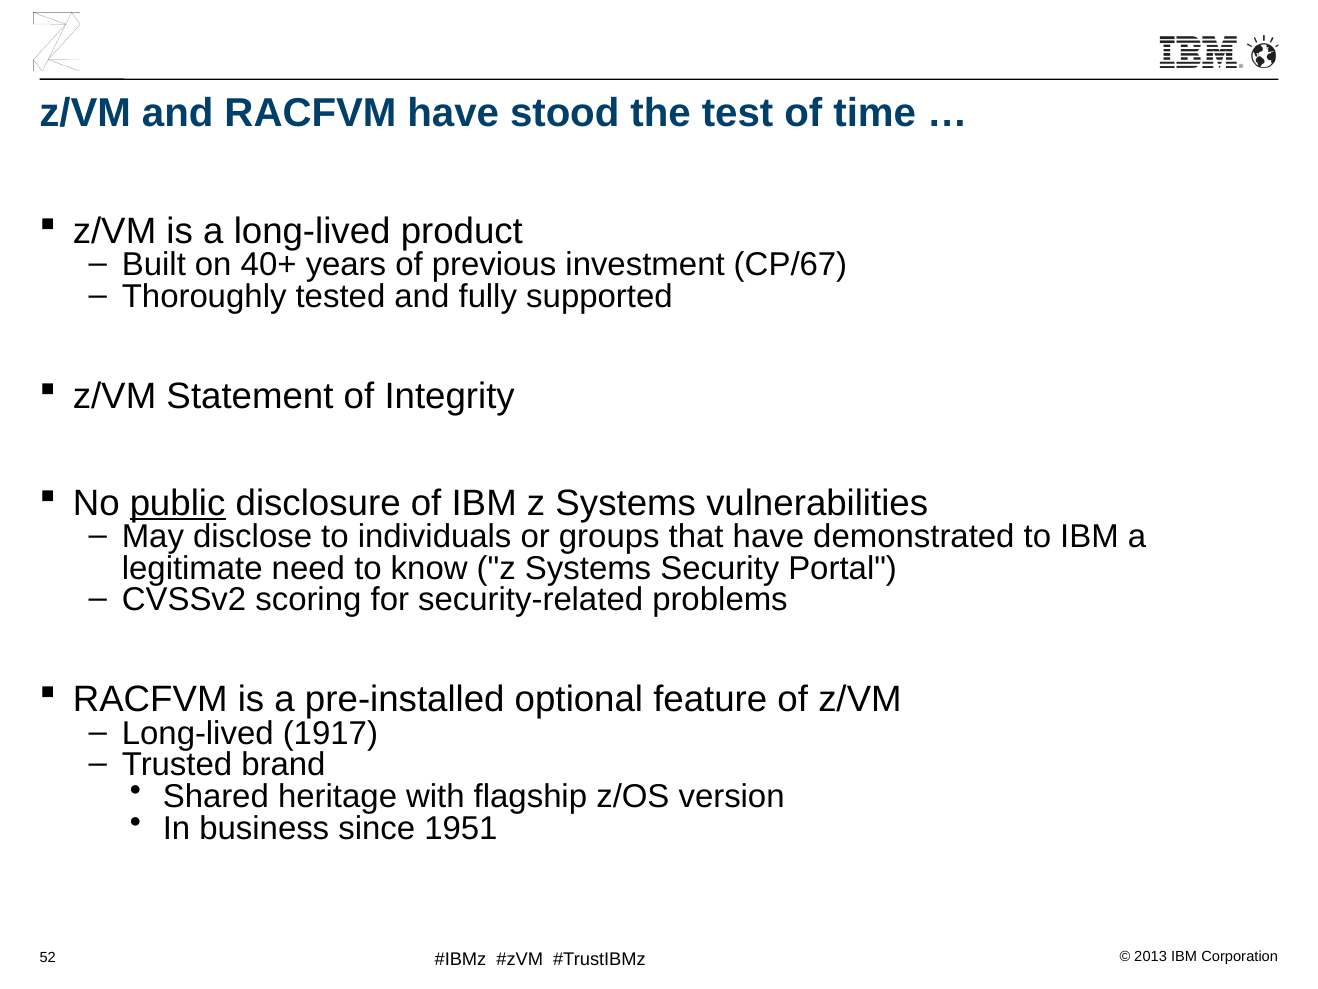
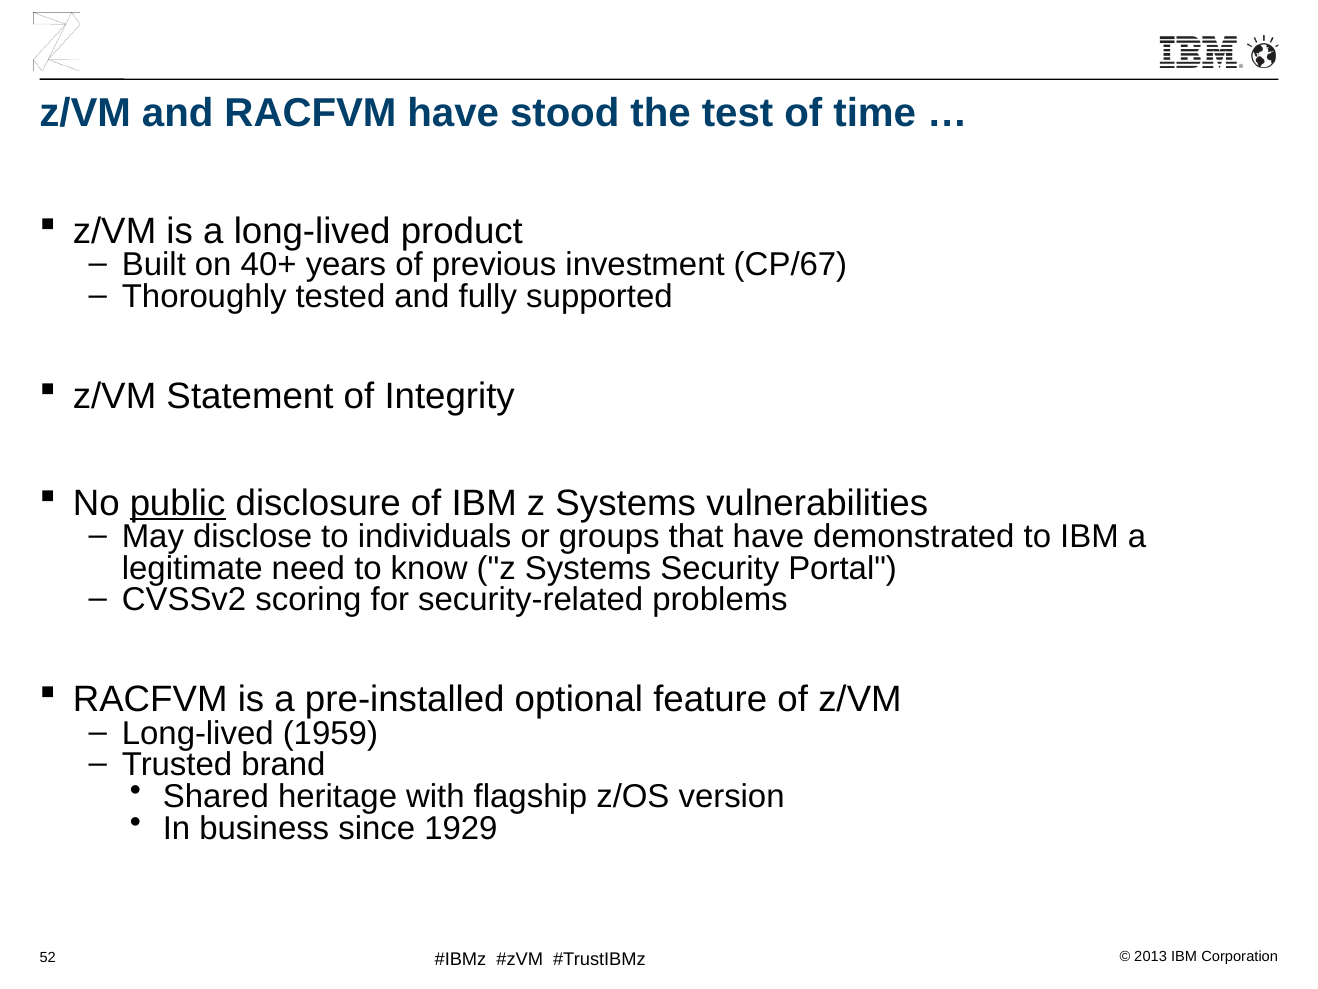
1917: 1917 -> 1959 (330, 733)
1951: 1951 -> 1929 (461, 828)
